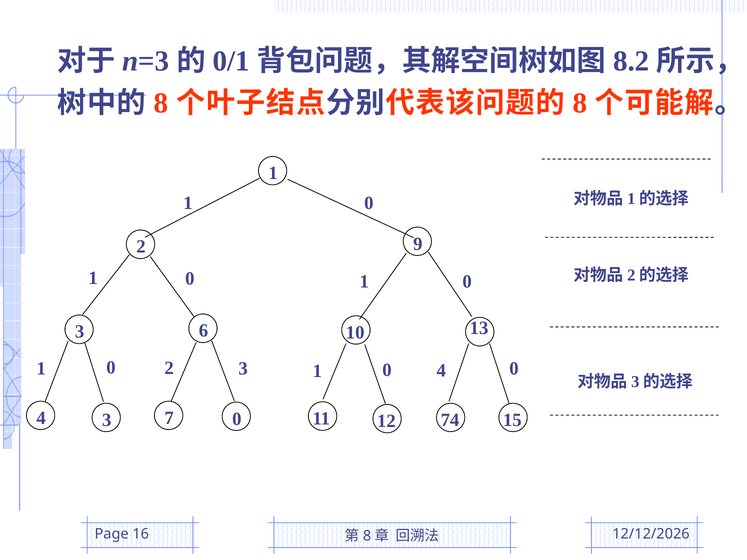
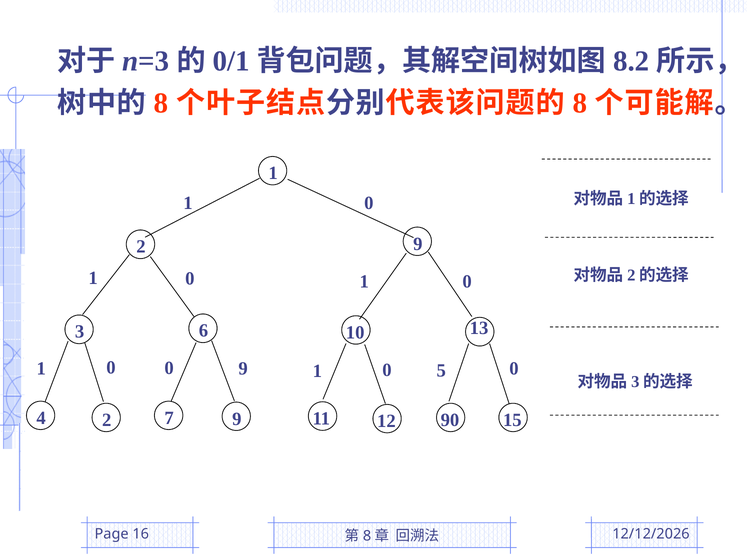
0 3: 3 -> 9 (243, 369)
2: 2 -> 0 (169, 368)
1 4: 4 -> 5 (441, 371)
4 3: 3 -> 2 (107, 420)
7 0: 0 -> 9 (237, 419)
74: 74 -> 90 (450, 420)
